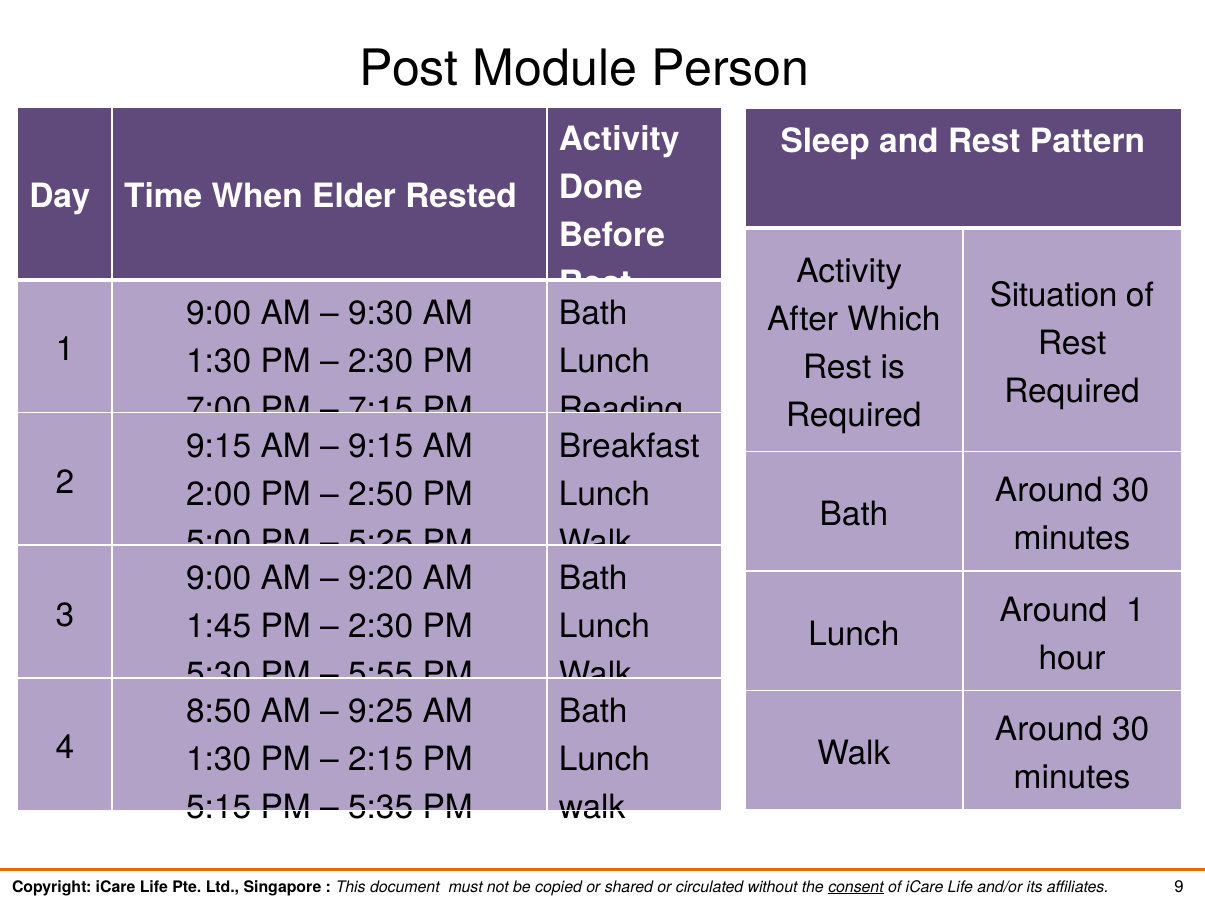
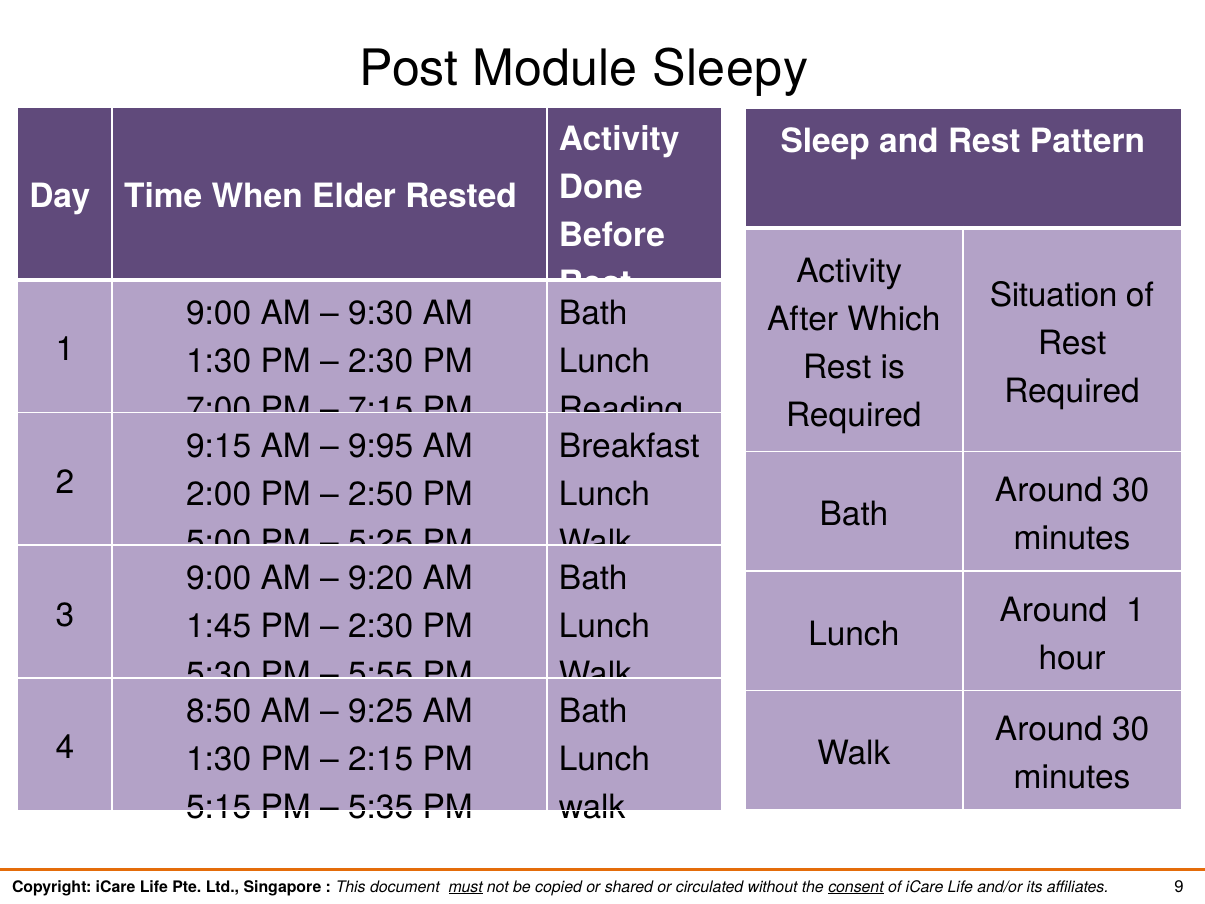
Person: Person -> Sleepy (730, 69)
9:15: 9:15 -> 9:95 (381, 446)
must underline: none -> present (466, 887)
